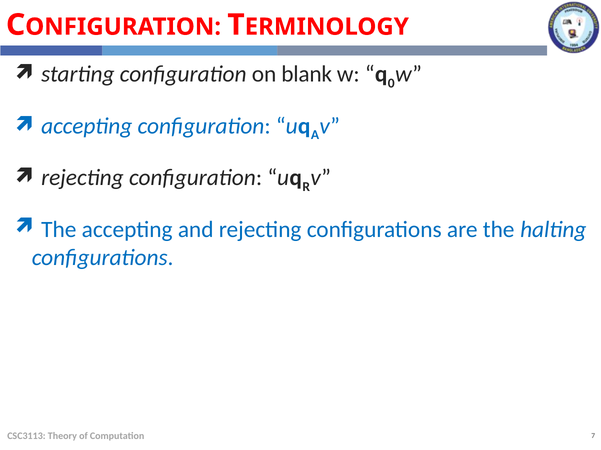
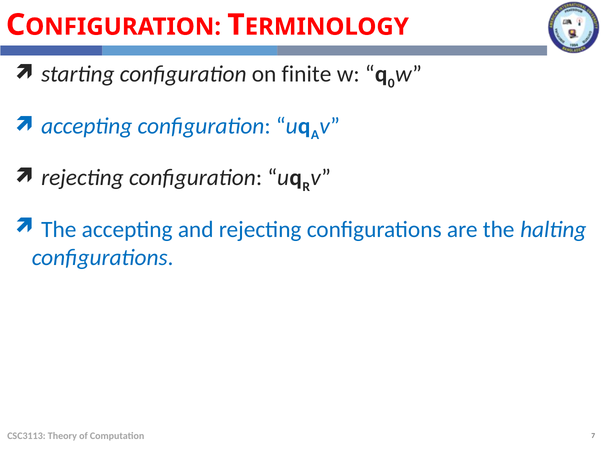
blank: blank -> finite (307, 74)
